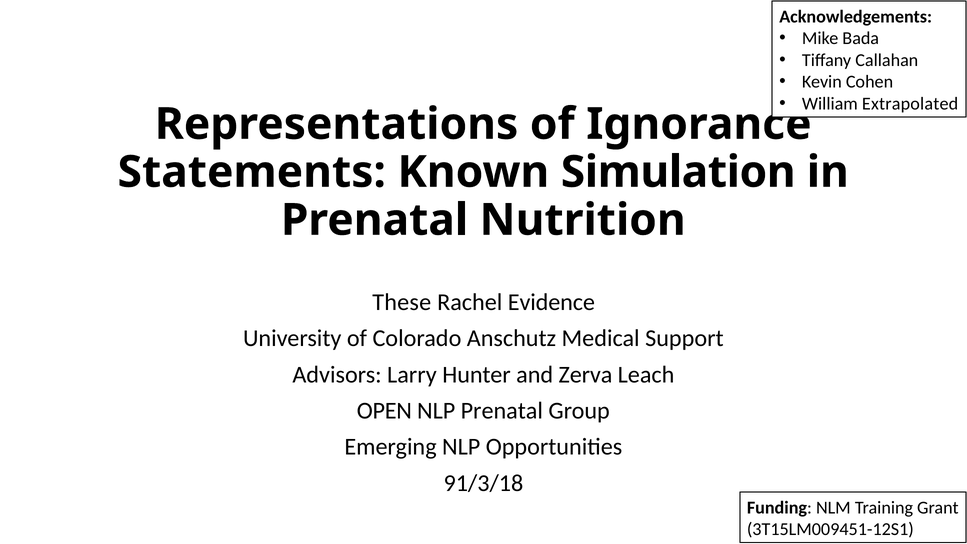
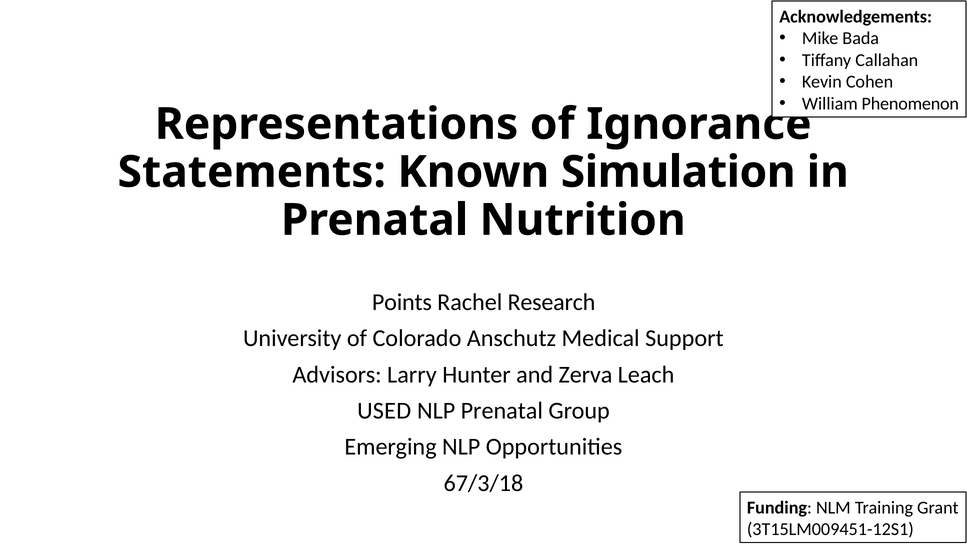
Extrapolated: Extrapolated -> Phenomenon (910, 104)
These: These -> Points (402, 302)
Evidence: Evidence -> Research (551, 302)
OPEN: OPEN -> USED (384, 411)
91/3/18: 91/3/18 -> 67/3/18 (483, 483)
